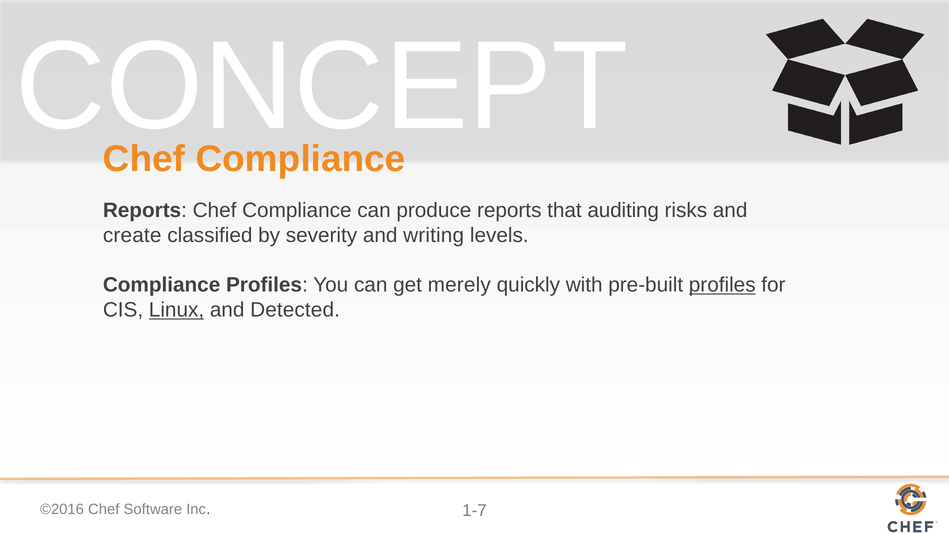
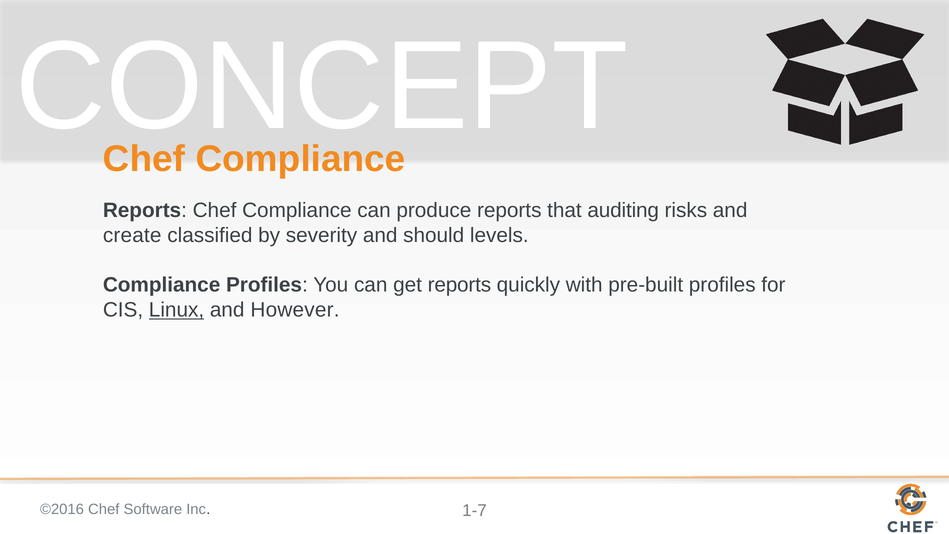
writing: writing -> should (434, 235)
get merely: merely -> reports (459, 285)
profiles underline: present -> none (722, 285)
Detected: Detected -> However (295, 310)
